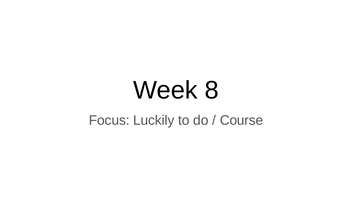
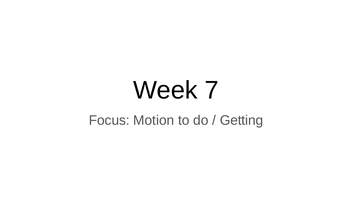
8: 8 -> 7 (212, 90)
Luckily: Luckily -> Motion (154, 120)
Course: Course -> Getting (241, 120)
